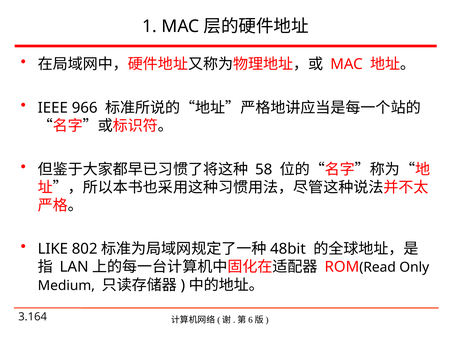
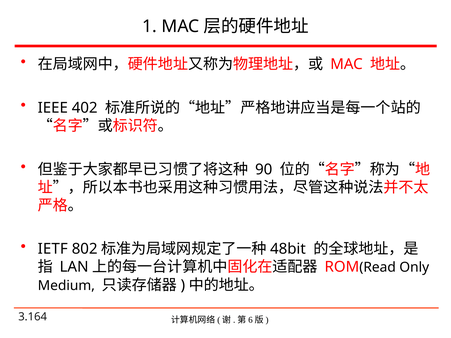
966: 966 -> 402 (85, 108)
58: 58 -> 90 (264, 170)
LIKE: LIKE -> IETF (53, 249)
